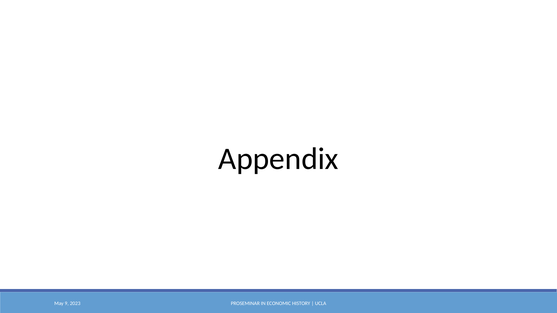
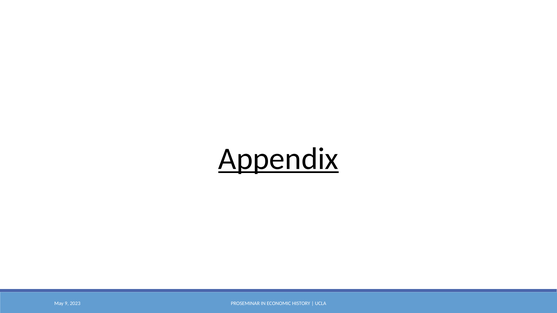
Appendix underline: none -> present (278, 159)
